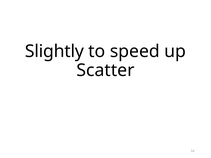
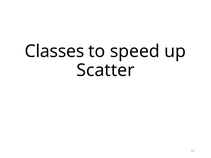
Slightly: Slightly -> Classes (54, 51)
